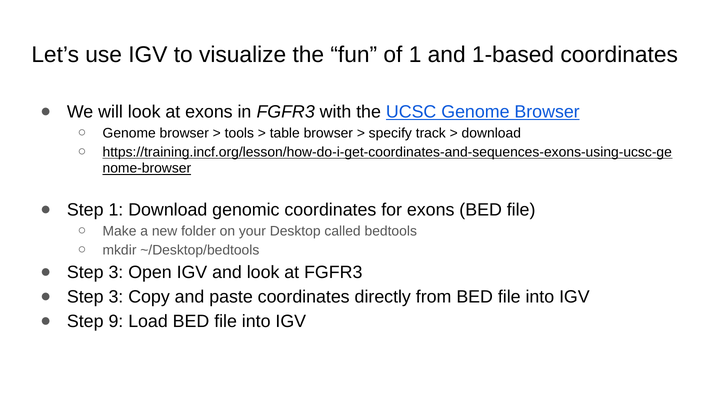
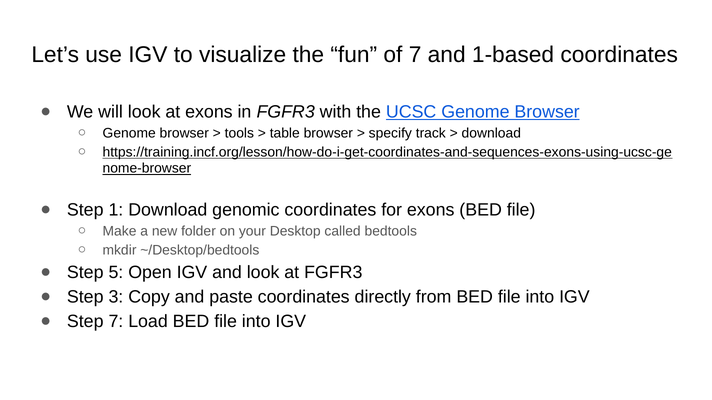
of 1: 1 -> 7 (415, 55)
3: 3 -> 5 (116, 273)
Step 9: 9 -> 7 (116, 322)
